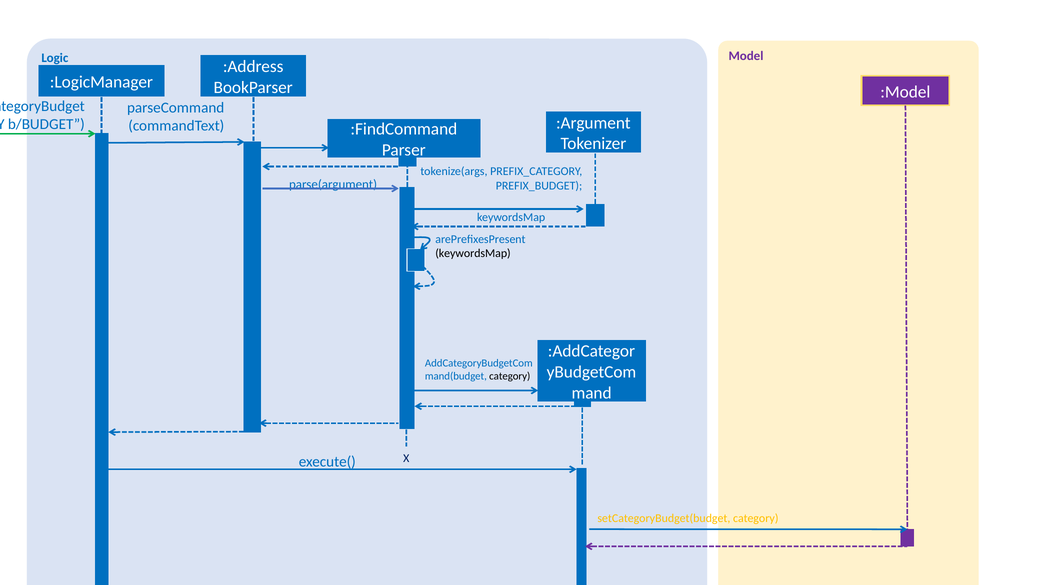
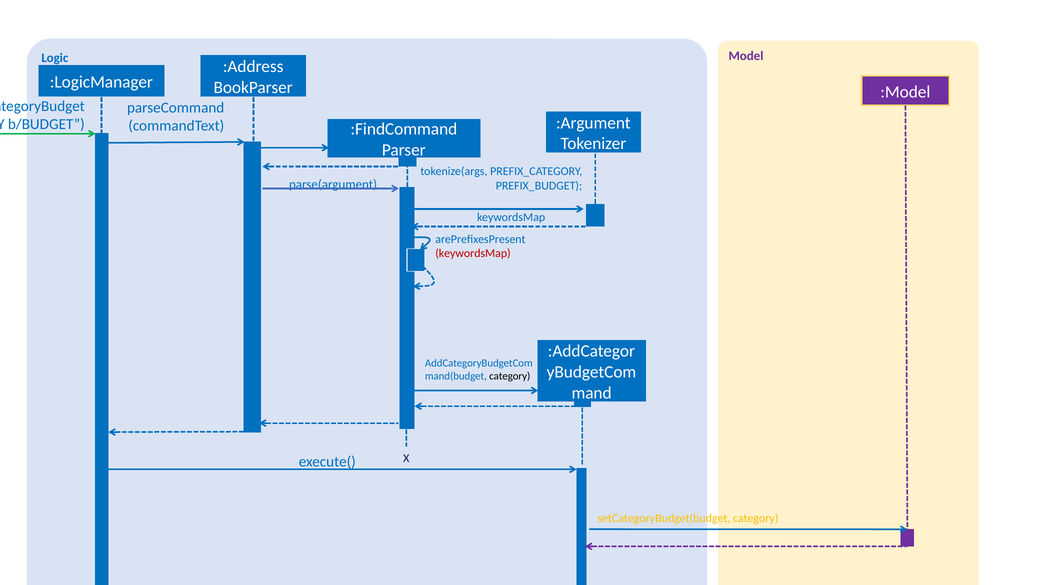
keywordsMap colour: black -> red (473, 253)
